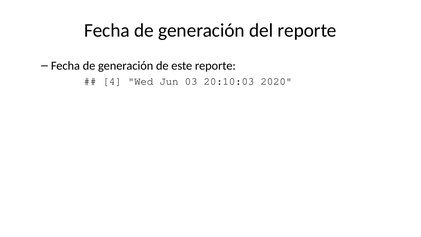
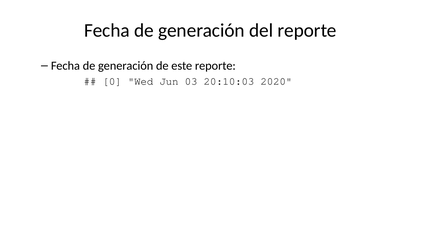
4: 4 -> 0 (112, 81)
